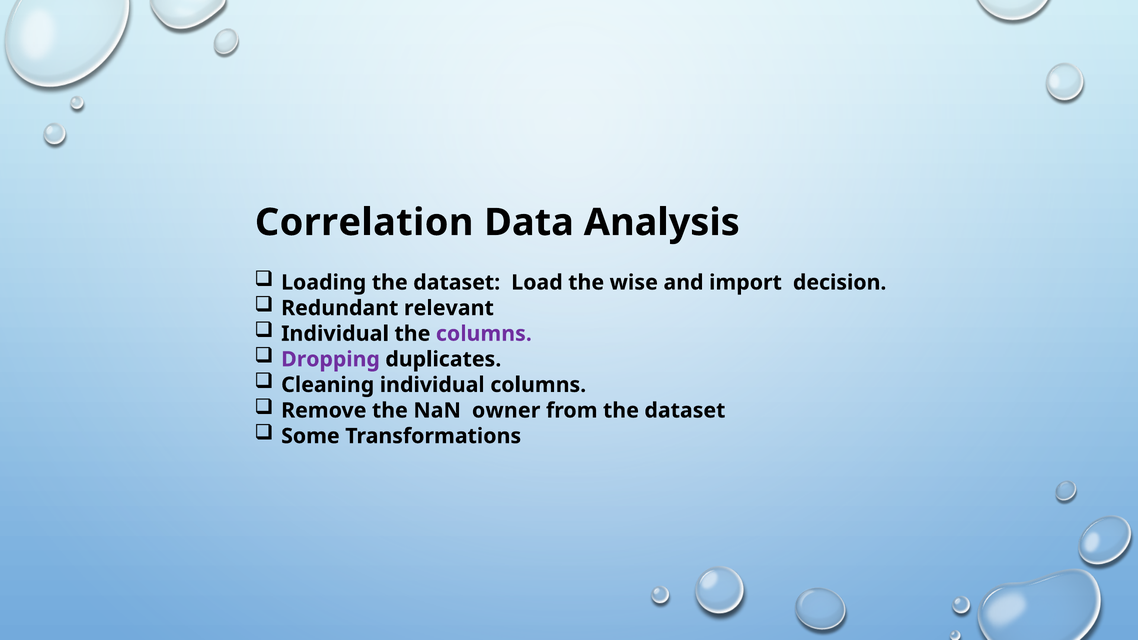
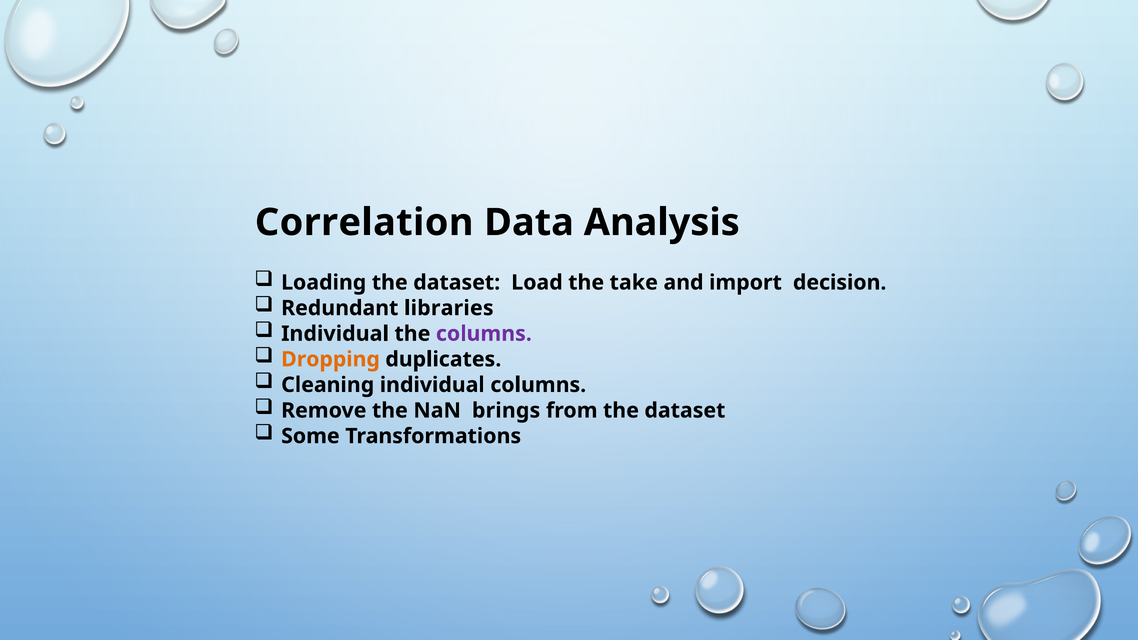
wise: wise -> take (634, 283)
relevant: relevant -> libraries (449, 308)
Dropping colour: purple -> orange (331, 359)
owner: owner -> brings (506, 411)
